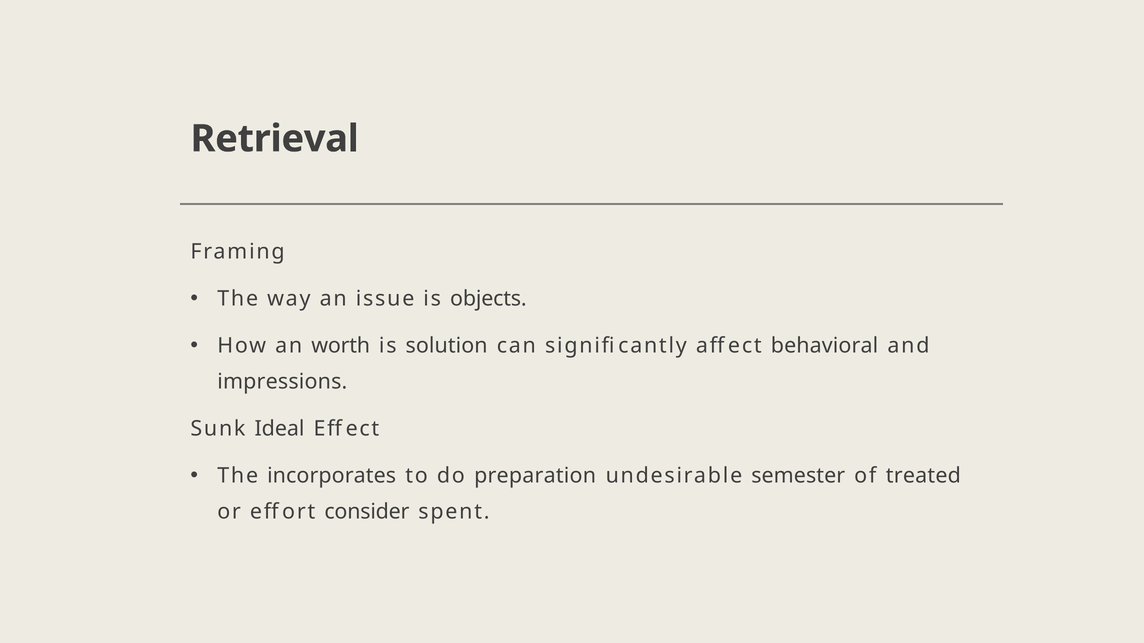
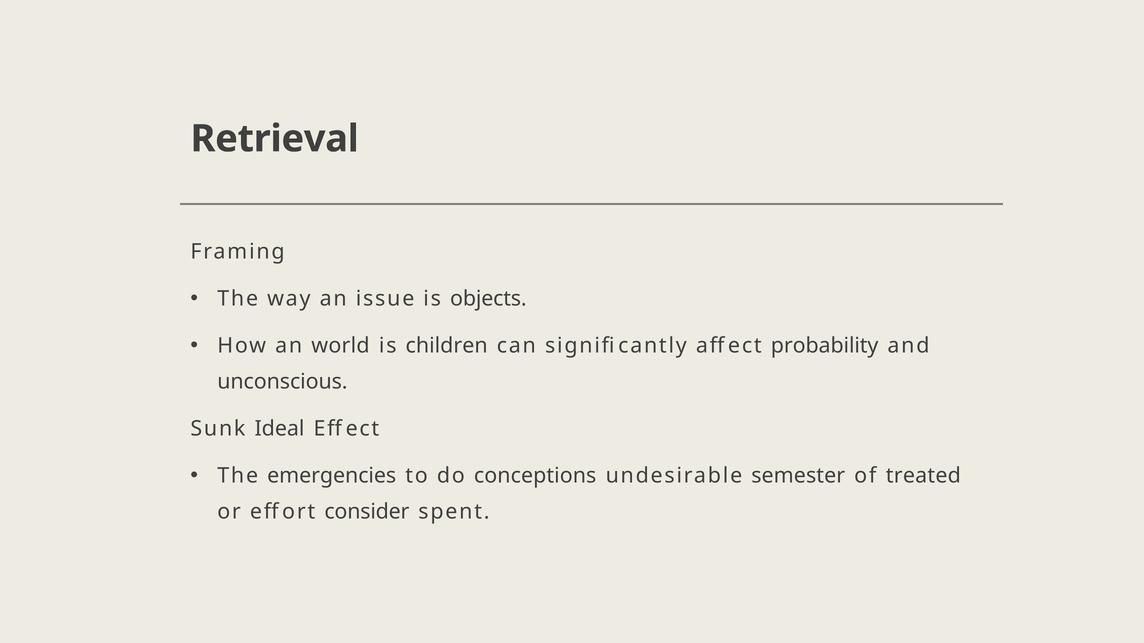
worth: worth -> world (340, 346)
solution: solution -> children (447, 346)
behavioral: behavioral -> probability (825, 346)
impressions: impressions -> unconscious (282, 382)
incorporates: incorporates -> emergencies (332, 476)
preparation: preparation -> conceptions (535, 476)
